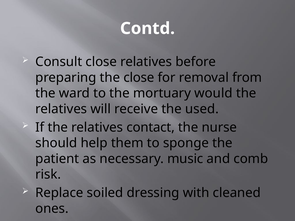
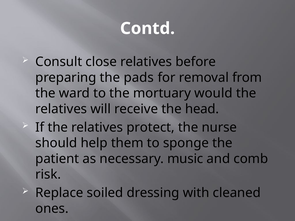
the close: close -> pads (139, 78)
used: used -> head (202, 109)
contact: contact -> protect (151, 127)
